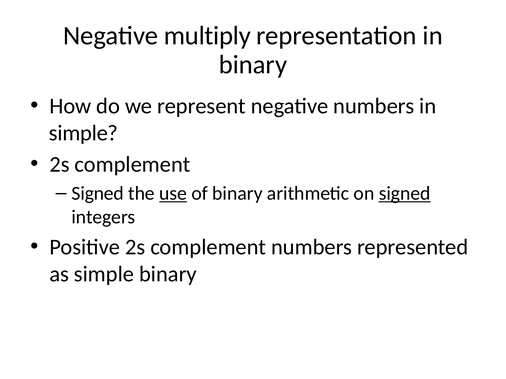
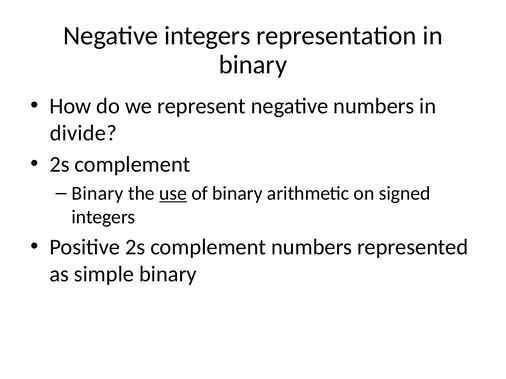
Negative multiply: multiply -> integers (207, 36)
simple: simple -> divide (83, 133)
Signed: Signed -> Binary (97, 194)
signed underline: present -> none (405, 194)
